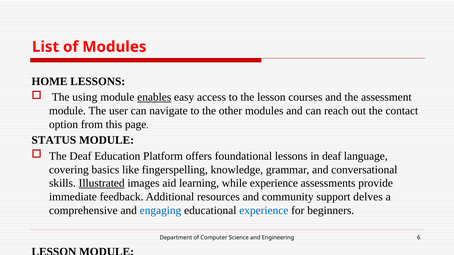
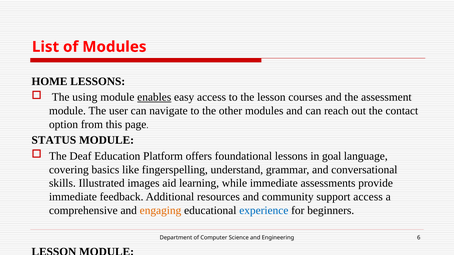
in deaf: deaf -> goal (332, 156)
knowledge: knowledge -> understand (237, 170)
Illustrated underline: present -> none (102, 184)
while experience: experience -> immediate (274, 184)
support delves: delves -> access (368, 197)
engaging colour: blue -> orange (161, 211)
